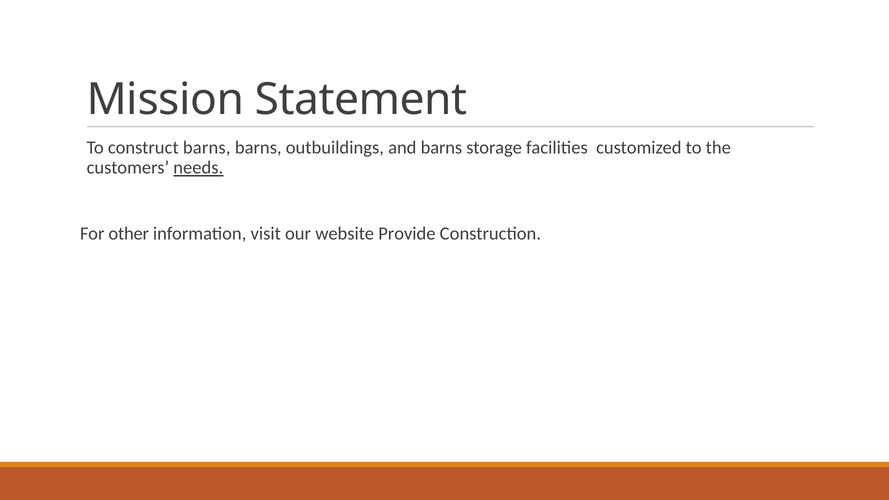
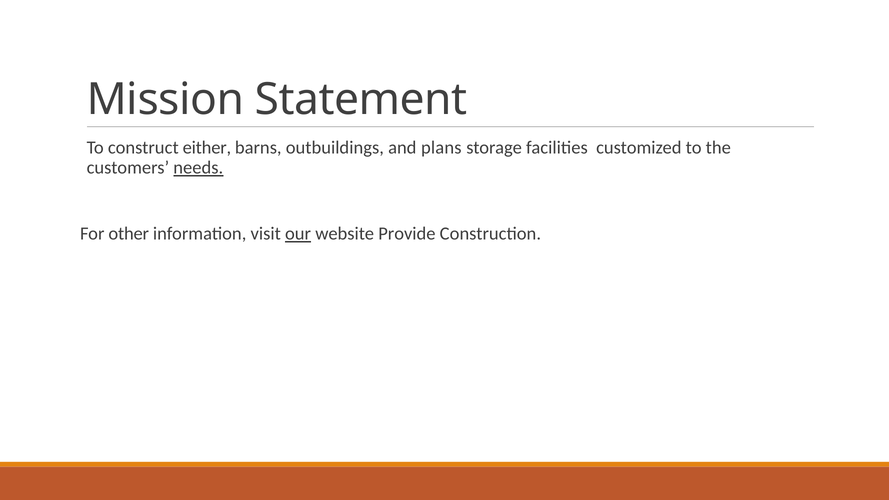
construct barns: barns -> either (207, 148)
and barns: barns -> plans (441, 148)
our underline: none -> present (298, 234)
